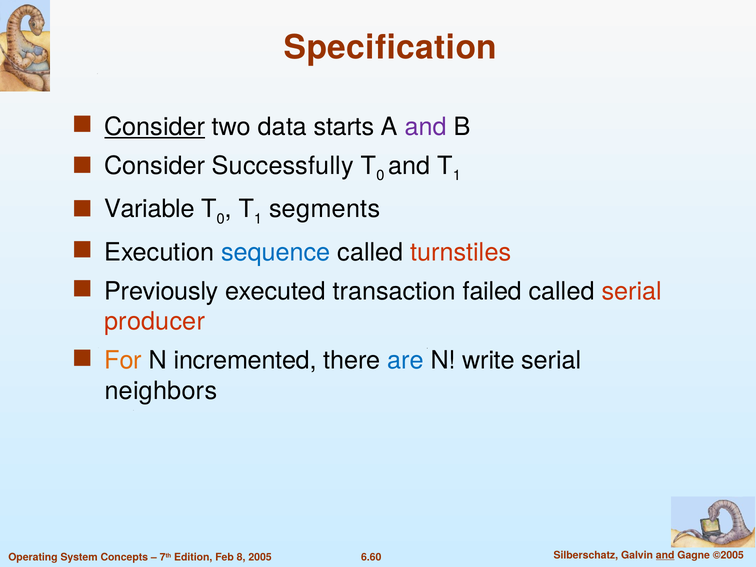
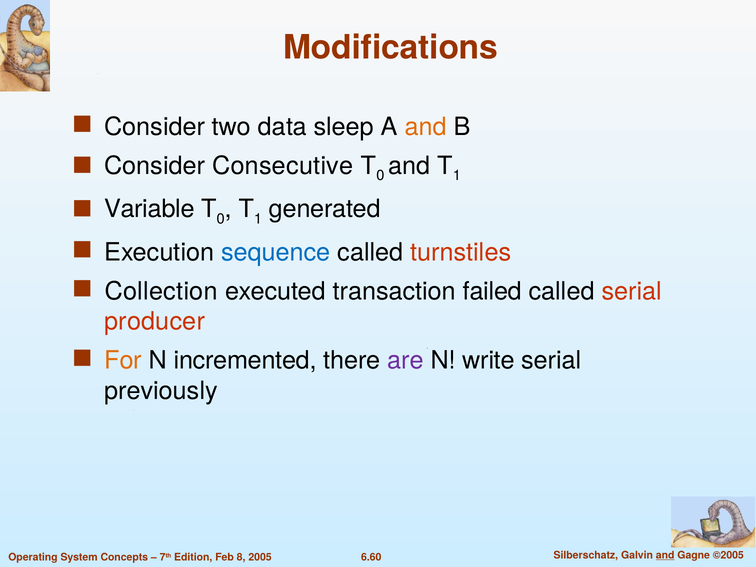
Specification: Specification -> Modifications (391, 48)
Consider underline: present -> none (155, 127)
starts: starts -> sleep (344, 127)
and colour: purple -> orange (426, 127)
Successfully: Successfully -> Consecutive (283, 166)
segments: segments -> generated (325, 209)
Previously: Previously -> Collection (161, 291)
are colour: blue -> purple (406, 361)
neighbors: neighbors -> previously (161, 391)
